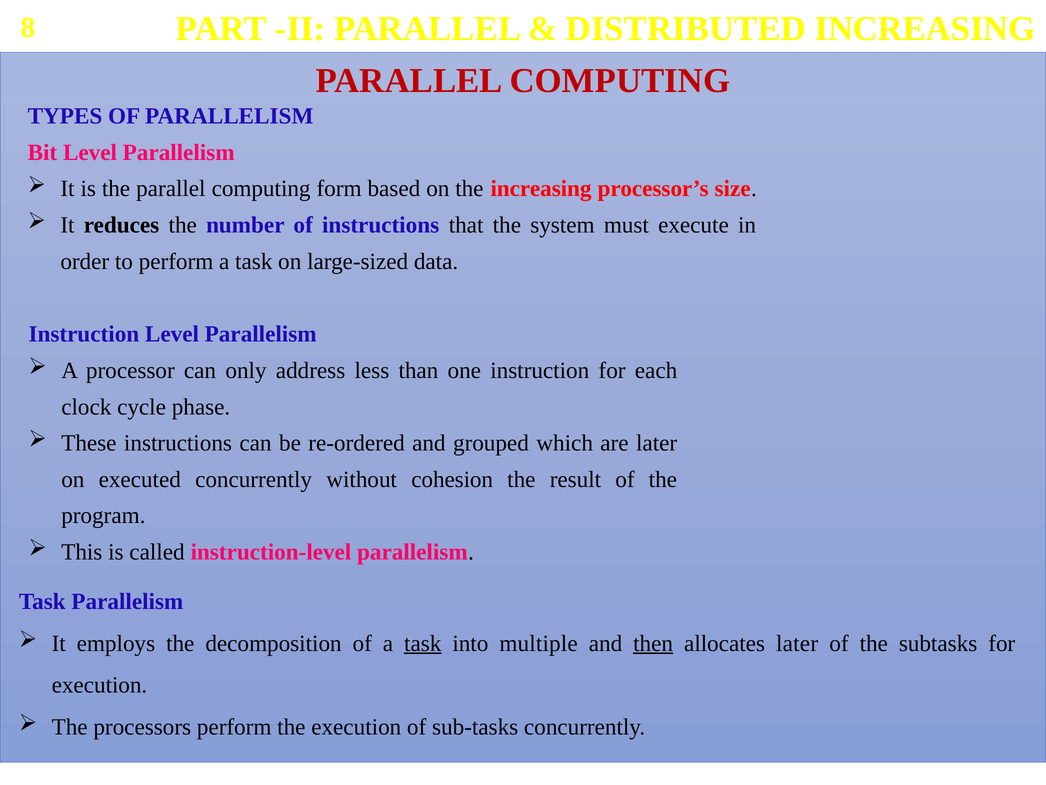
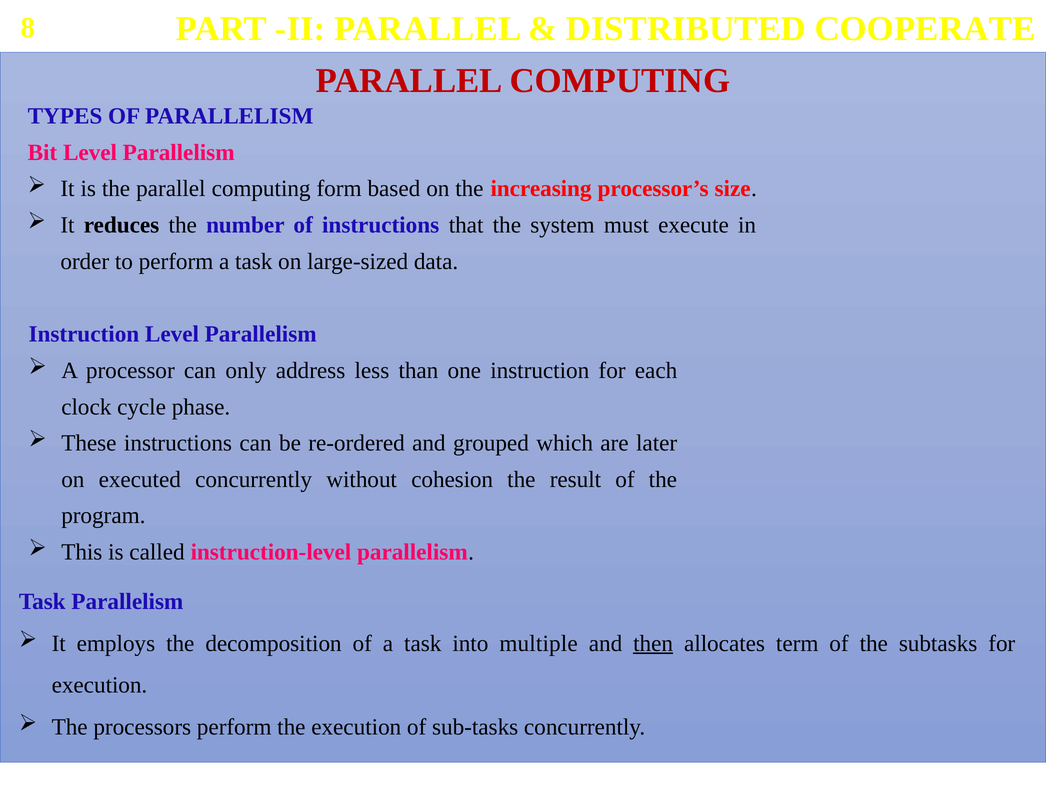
DISTRIBUTED INCREASING: INCREASING -> COOPERATE (925, 28)
task underline: present -> none (423, 643)
allocates later: later -> term (797, 643)
